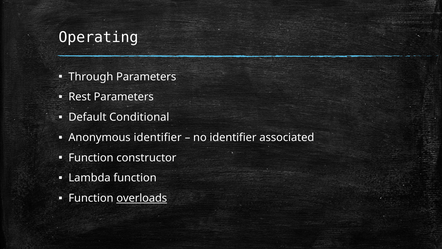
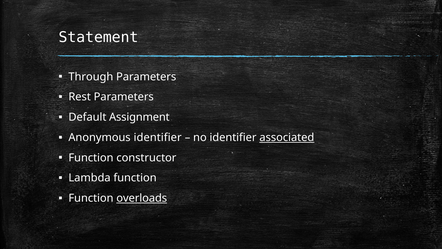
Operating: Operating -> Statement (98, 37)
Conditional: Conditional -> Assignment (139, 117)
associated underline: none -> present (287, 137)
